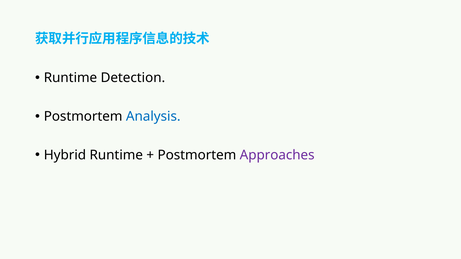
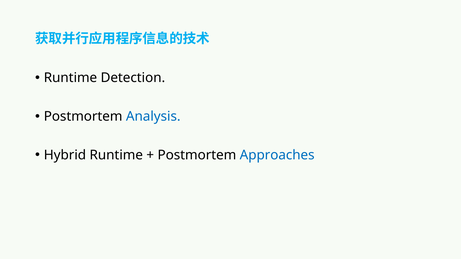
Approaches colour: purple -> blue (277, 155)
